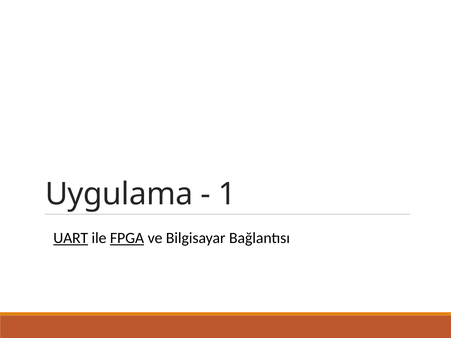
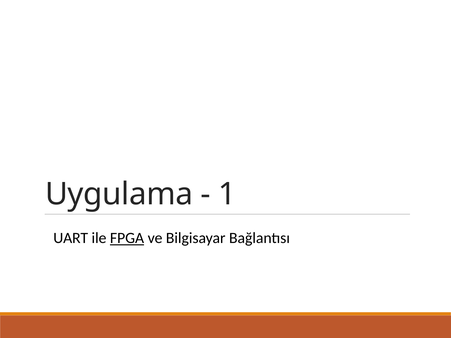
UART underline: present -> none (71, 238)
